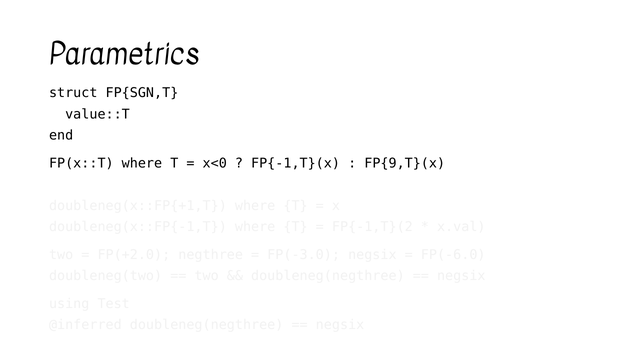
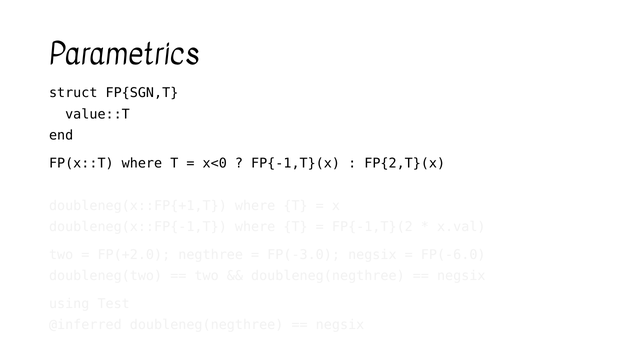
FP{9,T}(x: FP{9,T}(x -> FP{2,T}(x (405, 163)
